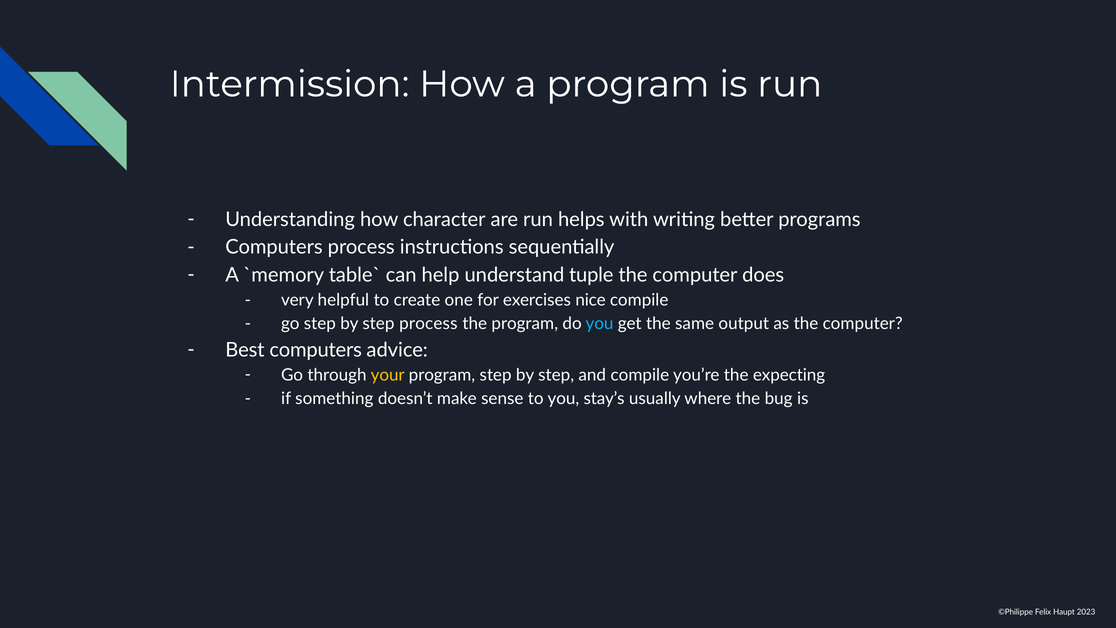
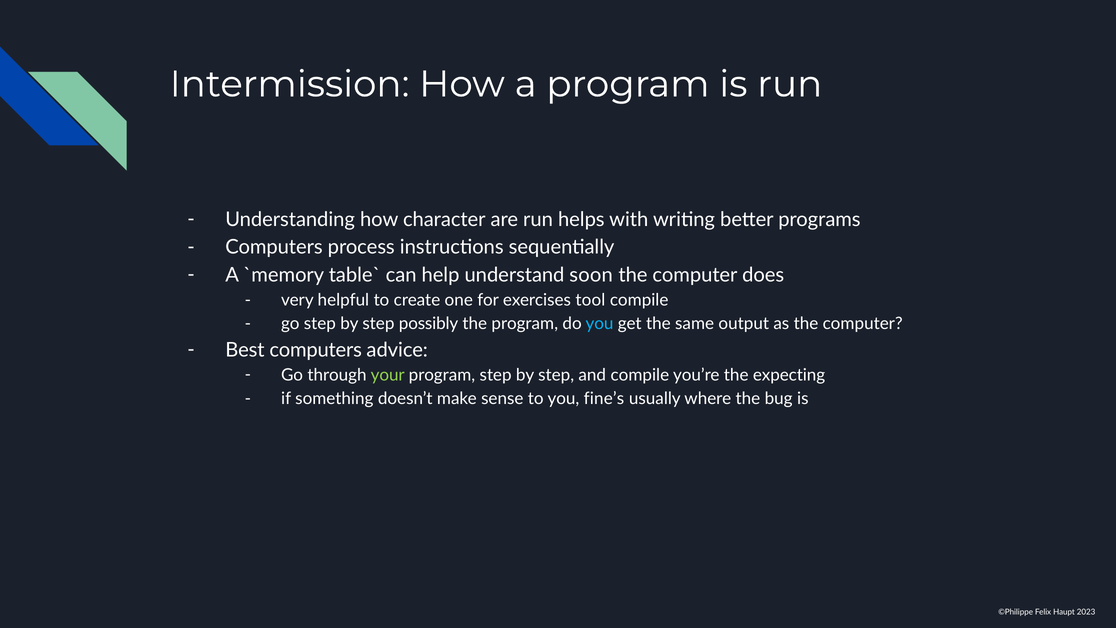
tuple: tuple -> soon (591, 275)
nice: nice -> tool (590, 300)
step process: process -> possibly (429, 324)
your colour: yellow -> light green (388, 375)
stay’s: stay’s -> fine’s (604, 399)
